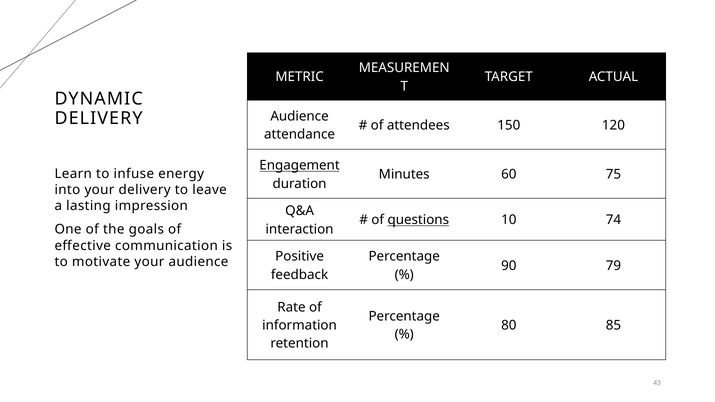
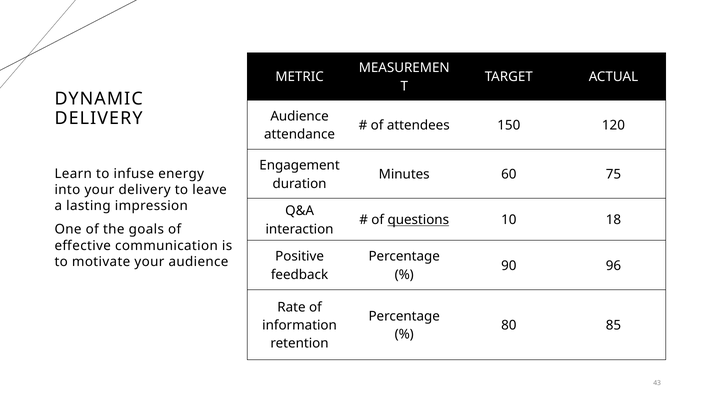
Engagement underline: present -> none (300, 165)
74: 74 -> 18 (613, 220)
79: 79 -> 96 (613, 266)
